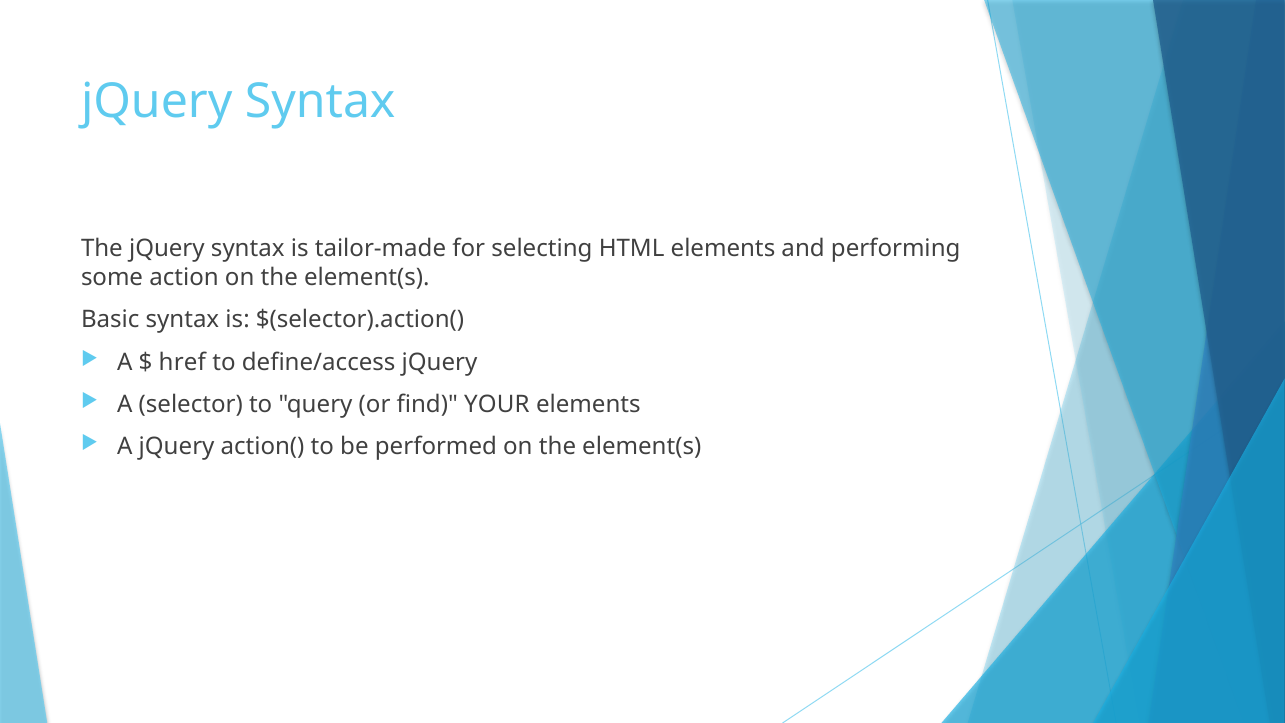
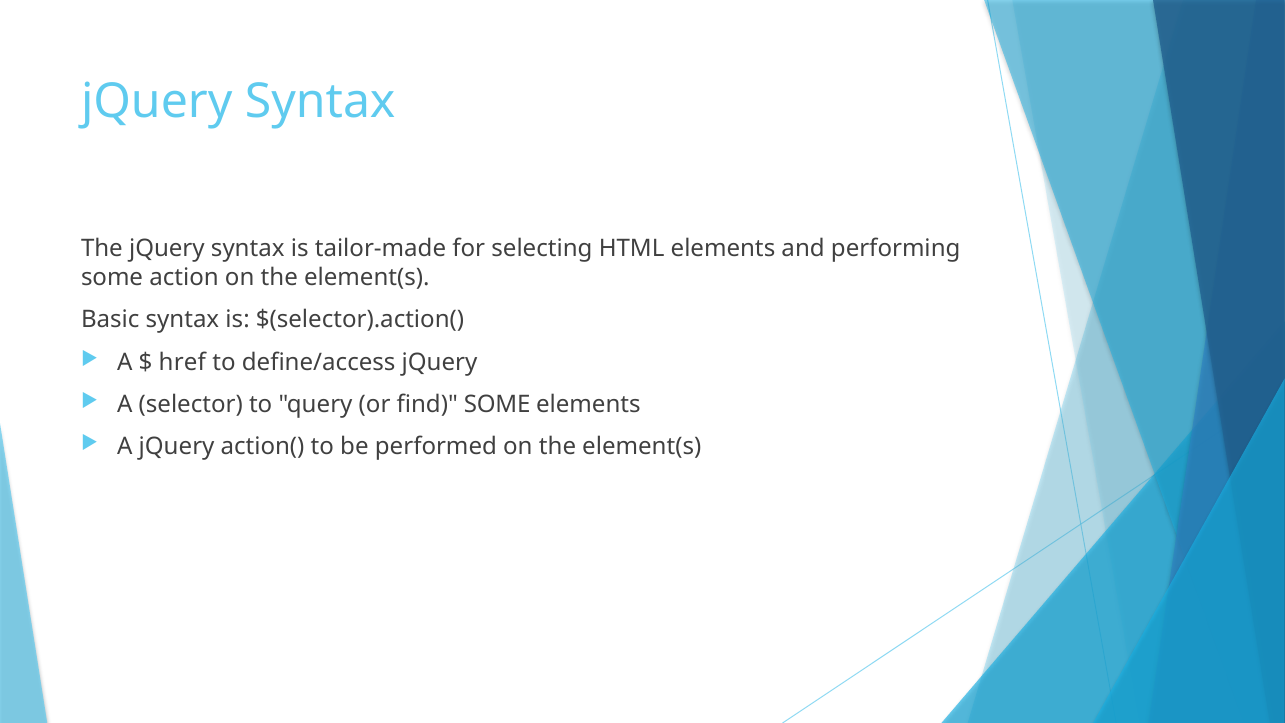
find YOUR: YOUR -> SOME (497, 405)
